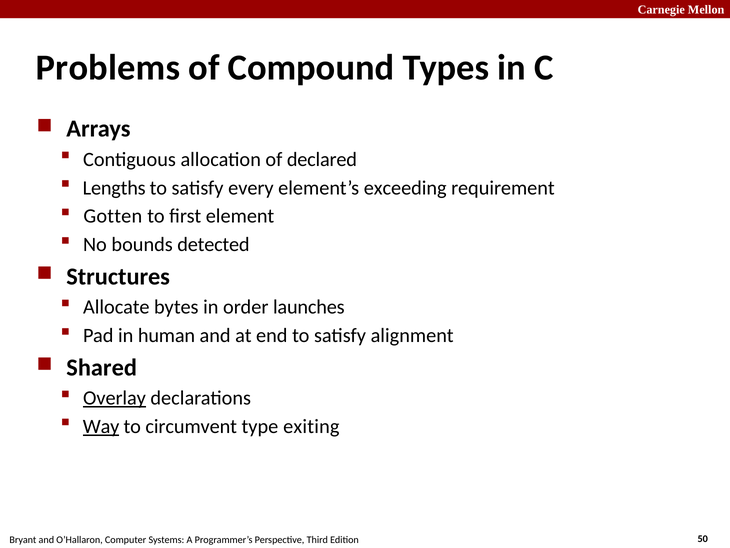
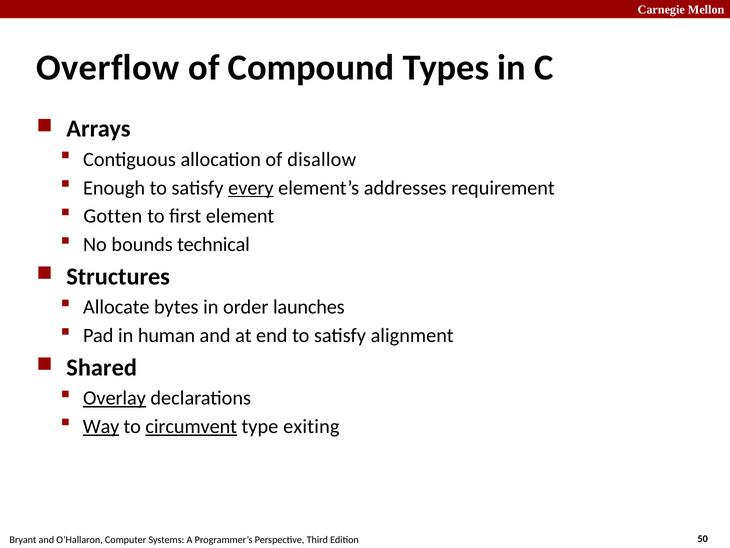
Problems: Problems -> Overflow (108, 68)
declared: declared -> disallow (322, 159)
Lengths: Lengths -> Enough (114, 188)
every underline: none -> present (251, 188)
exceeding: exceeding -> addresses (405, 188)
detected: detected -> technical (213, 244)
circumvent underline: none -> present (191, 426)
